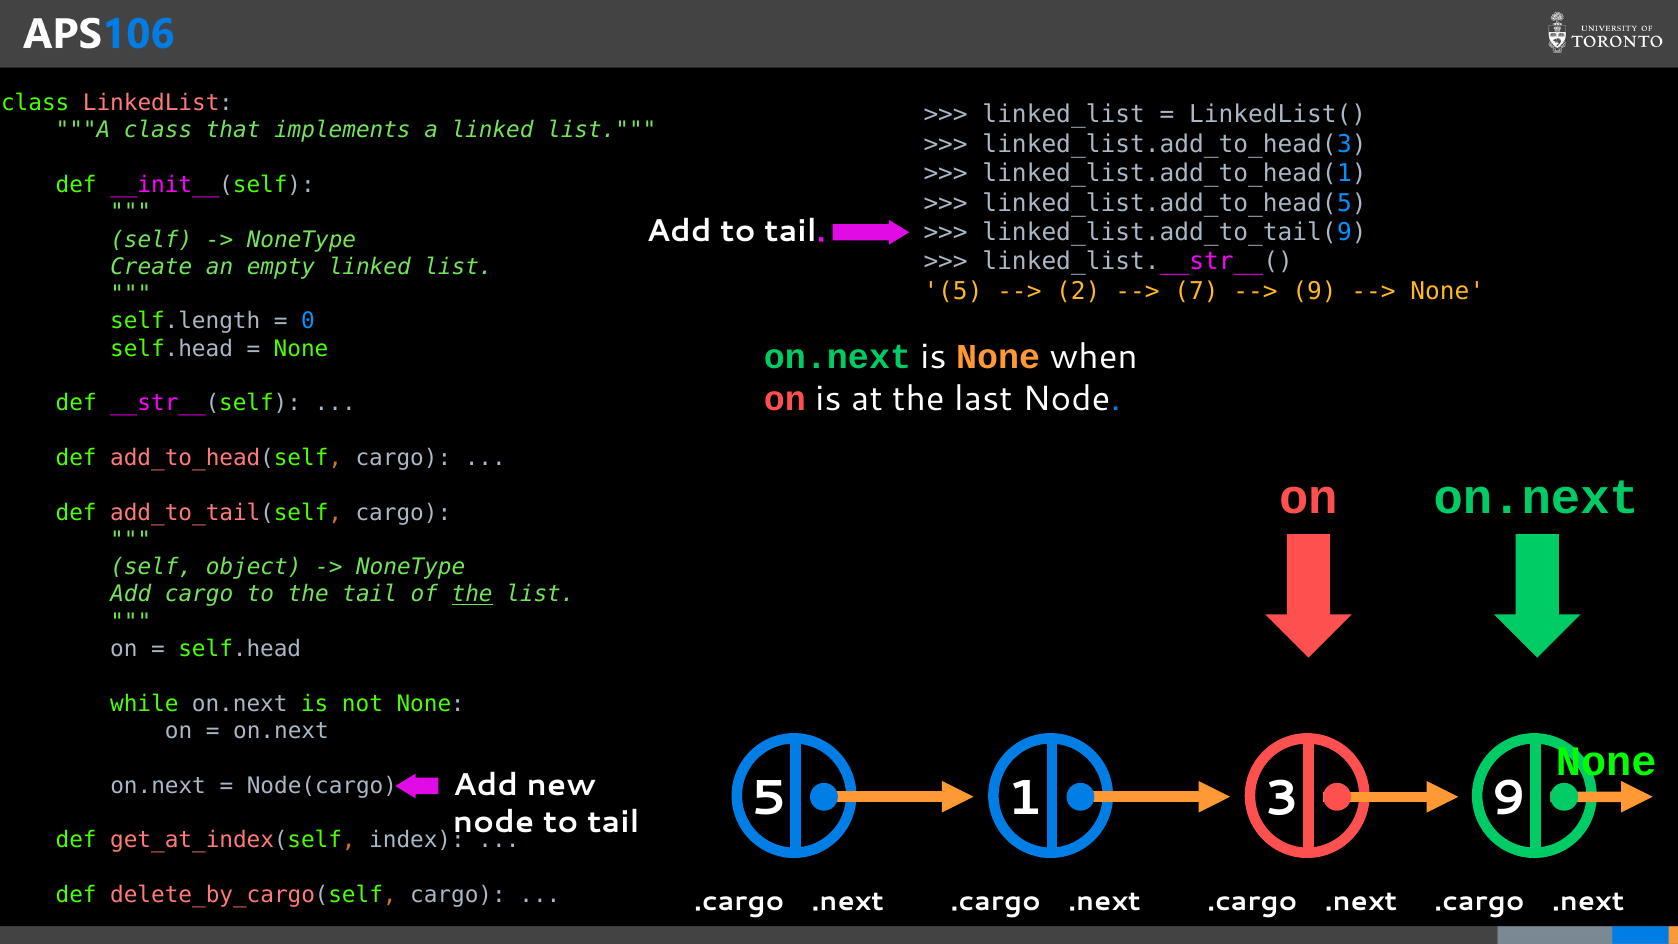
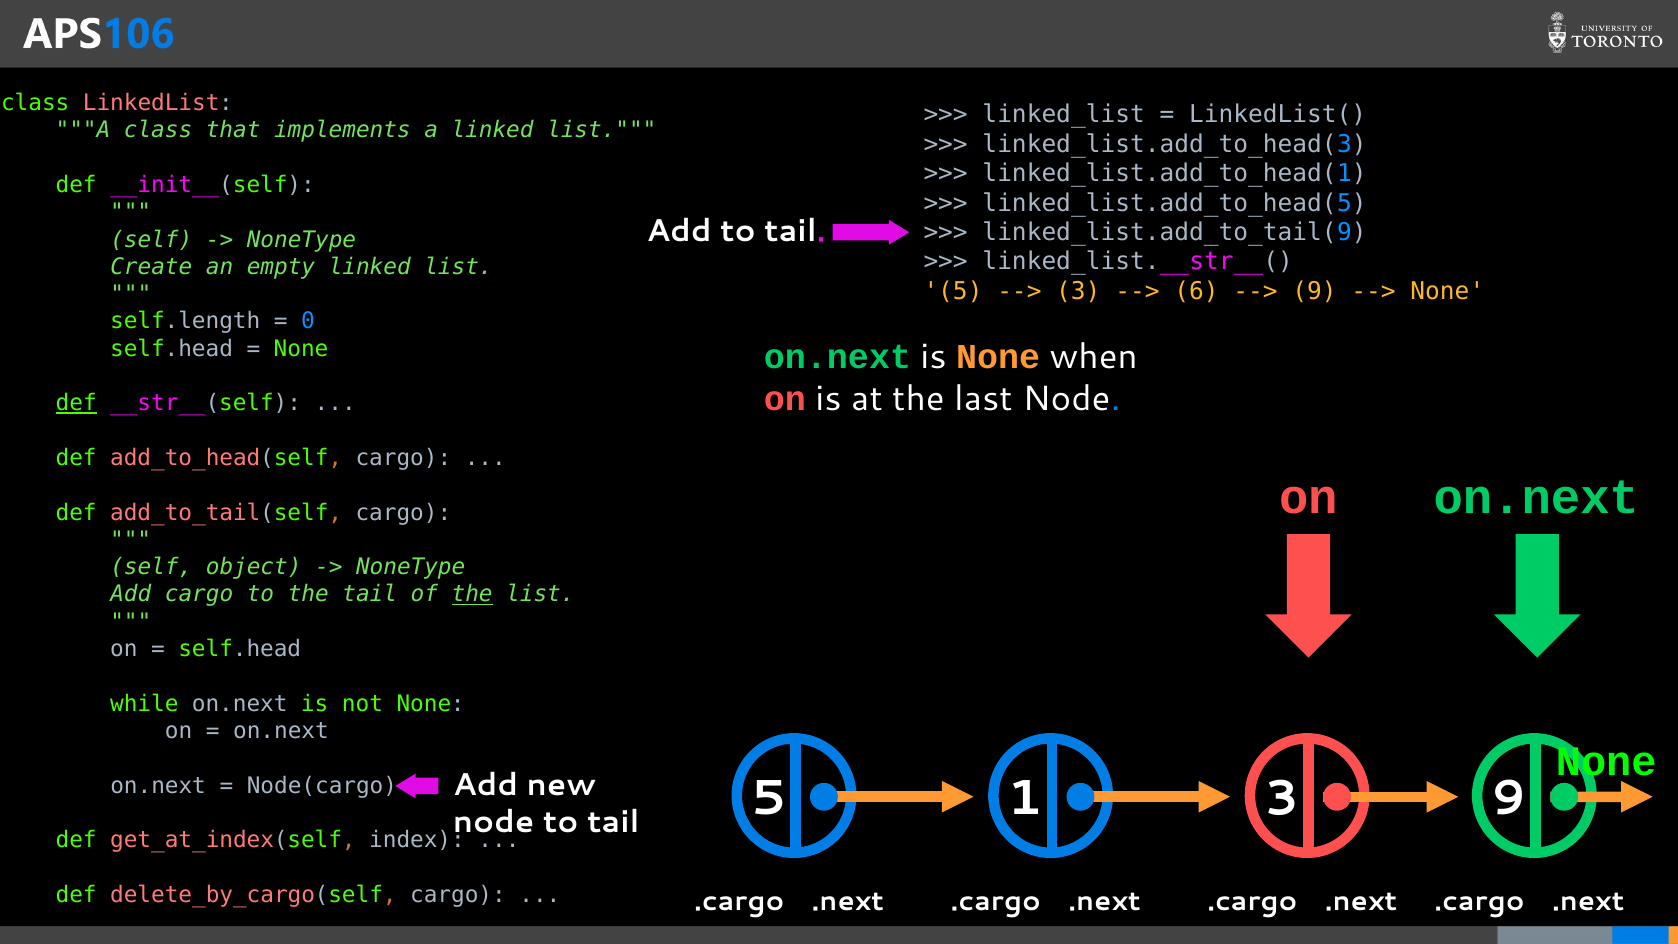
2: 2 -> 3 (1078, 291)
7: 7 -> 6 (1196, 291)
def underline: none -> present (76, 403)
